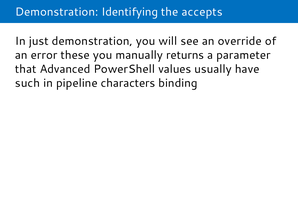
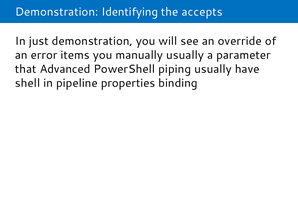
these: these -> items (75, 55)
manually returns: returns -> usually (185, 55)
values: values -> piping (175, 69)
such: such -> shell (28, 83)
characters: characters -> properties (128, 83)
